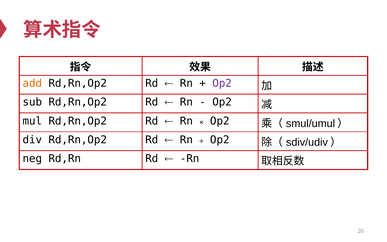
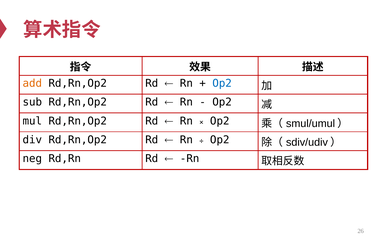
Op2 colour: purple -> blue (222, 83)
